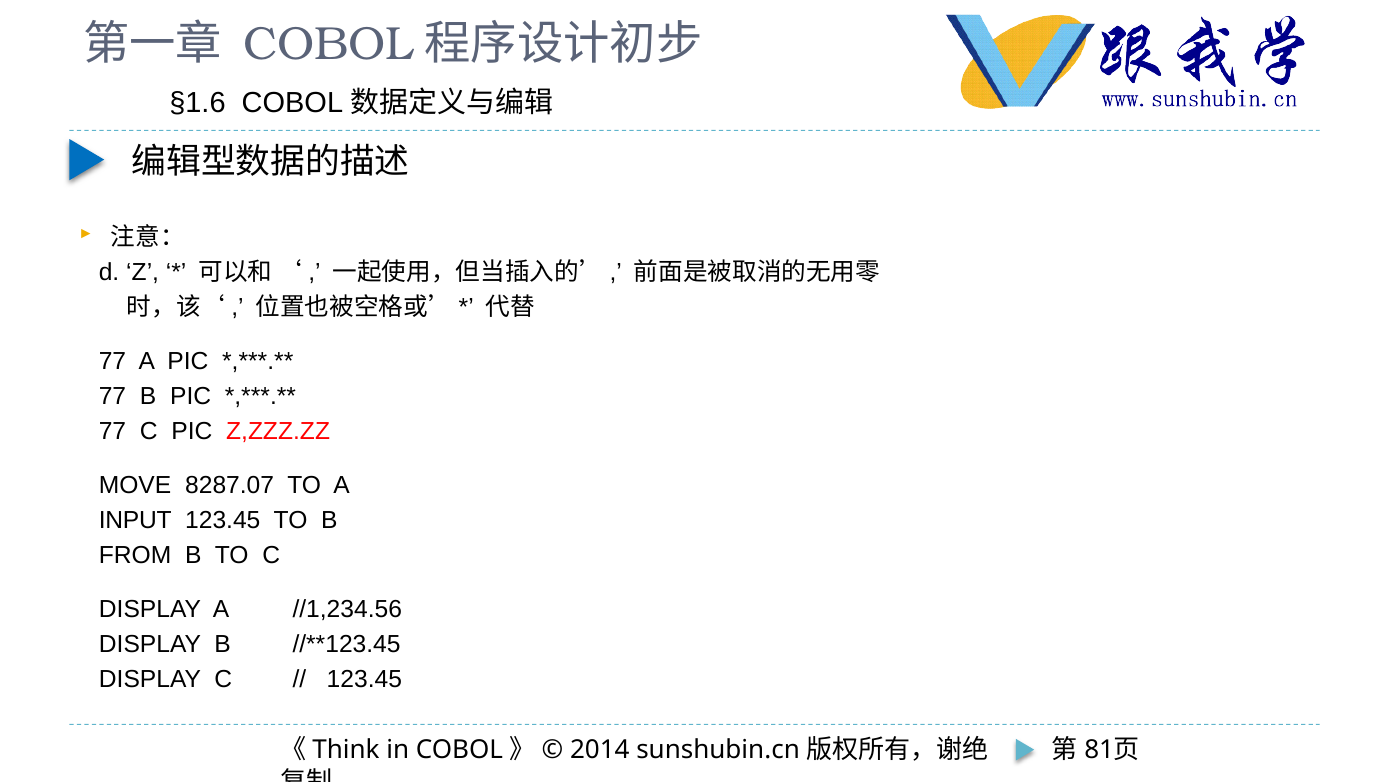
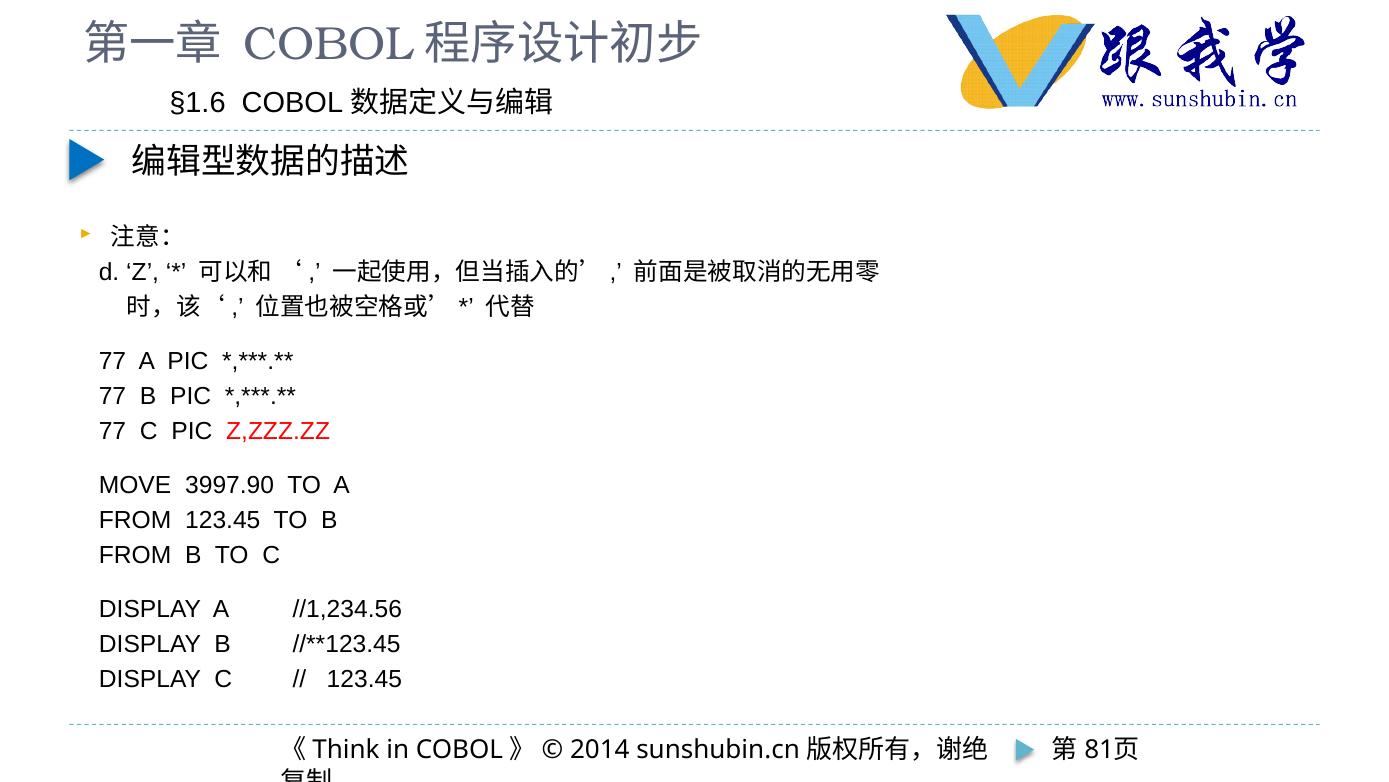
8287.07: 8287.07 -> 3997.90 (230, 485)
INPUT: INPUT -> FROM (135, 520)
